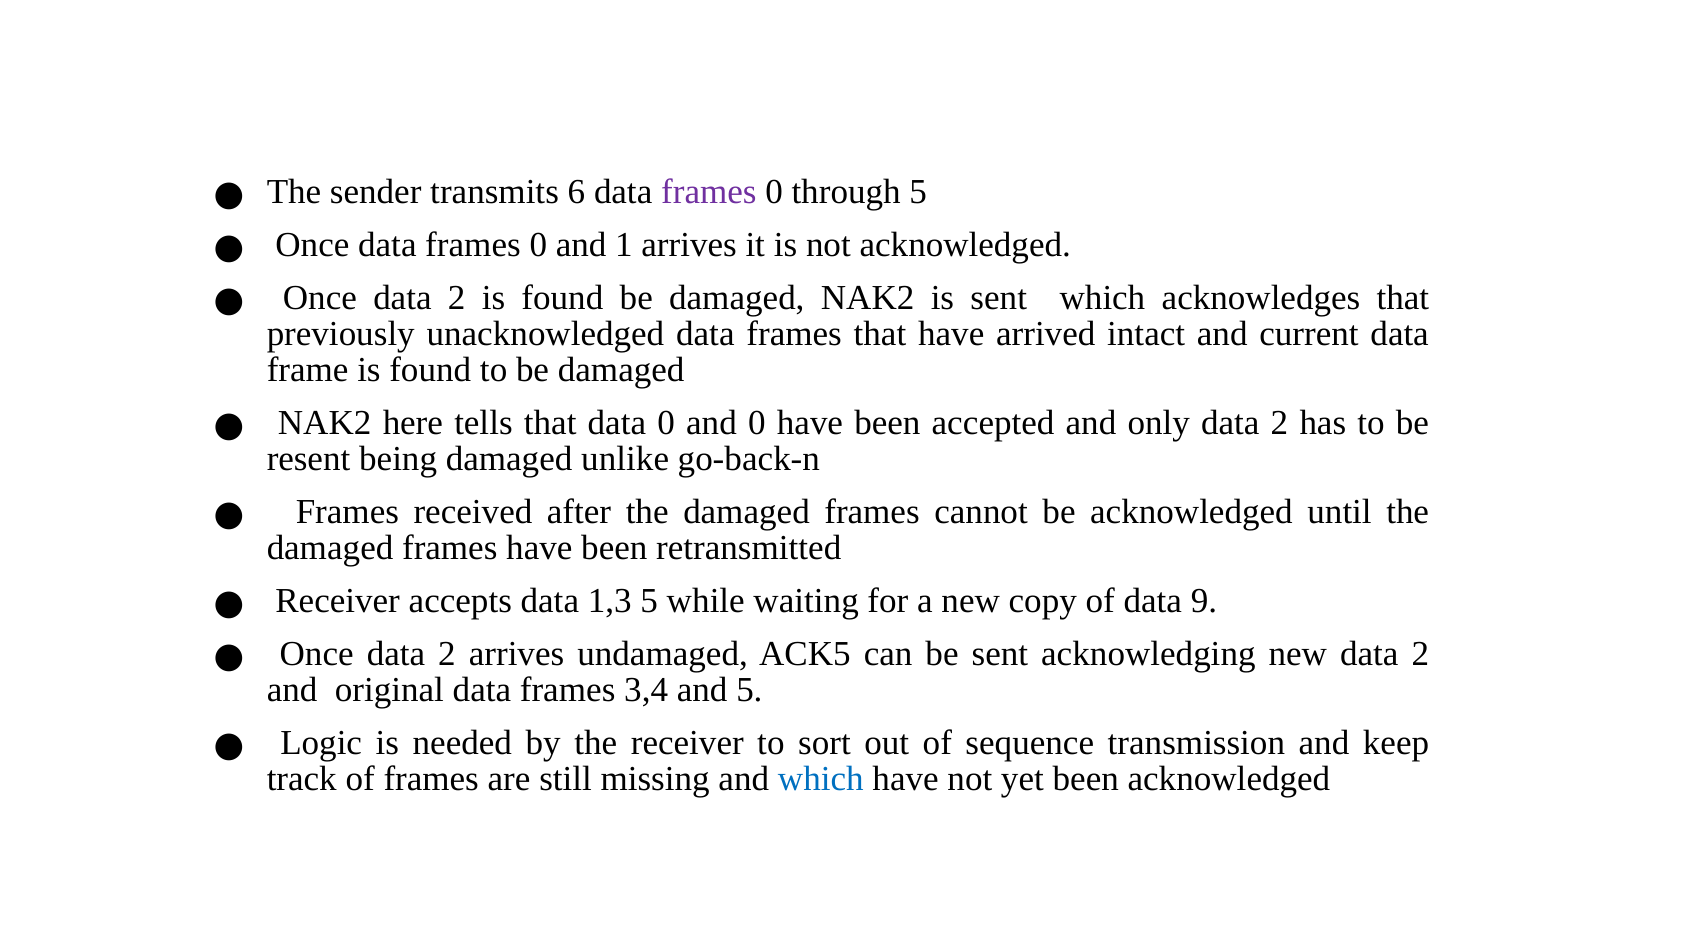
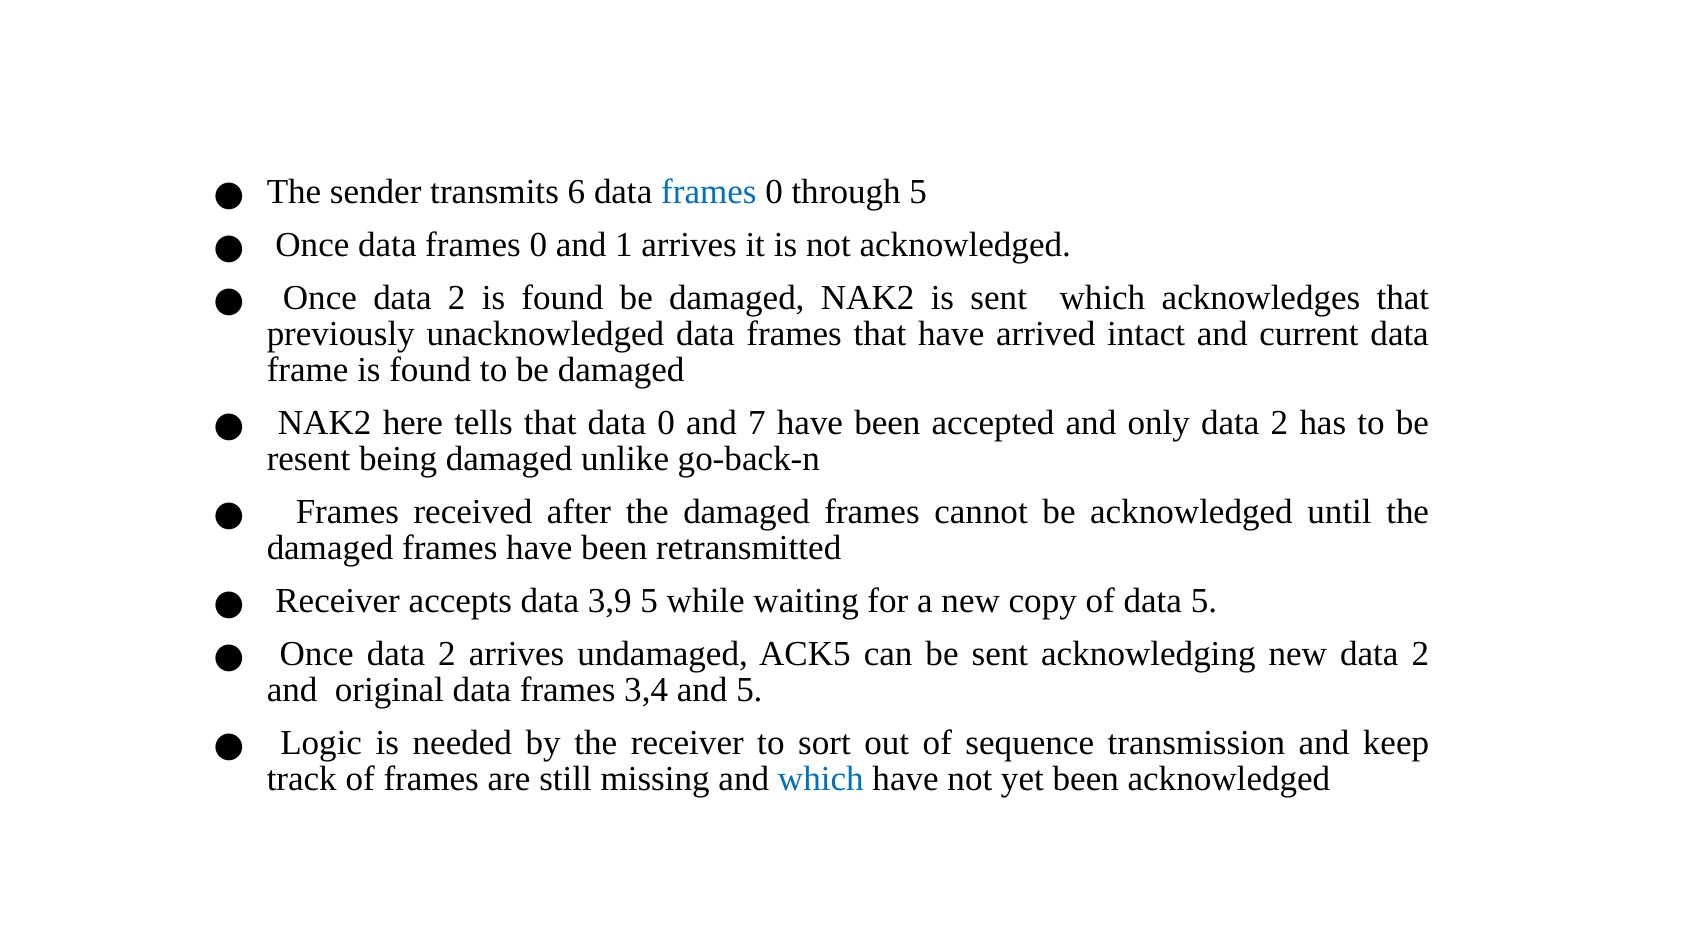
frames colour: purple -> blue (709, 192)
and 0: 0 -> 7 (757, 423)
1,3: 1,3 -> 3,9 (610, 601)
data 9: 9 -> 5 (1204, 601)
